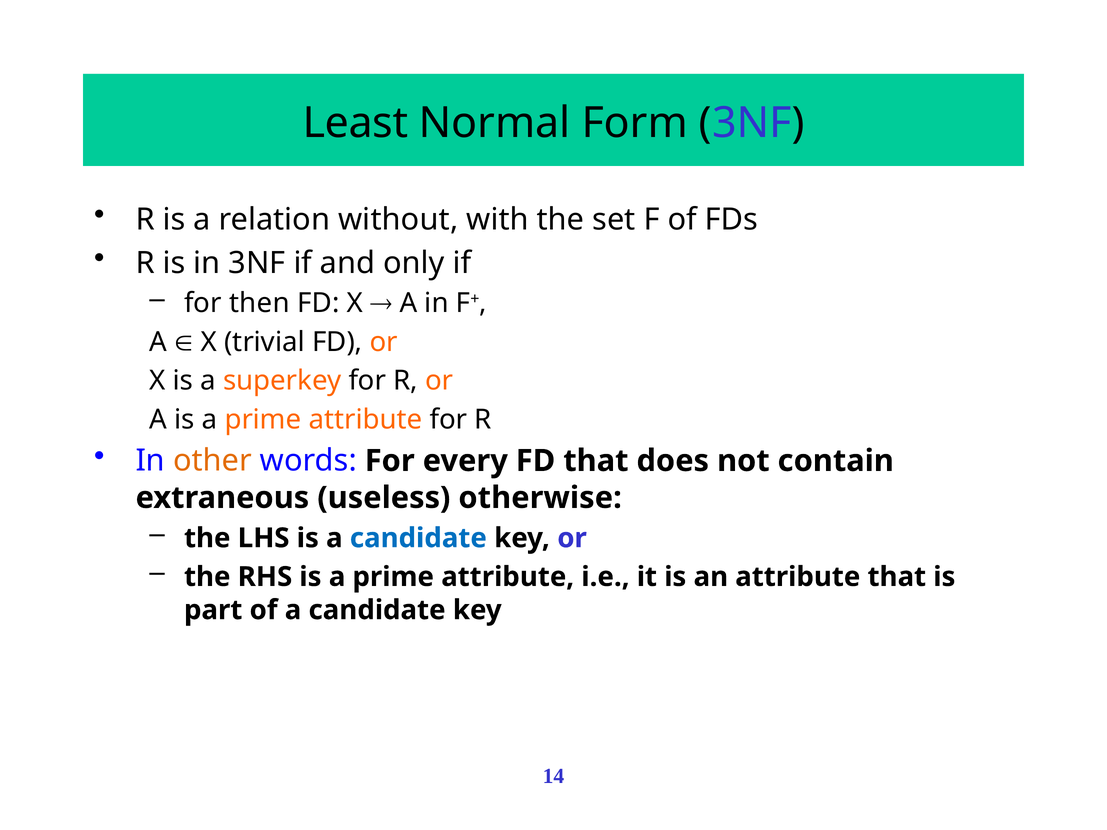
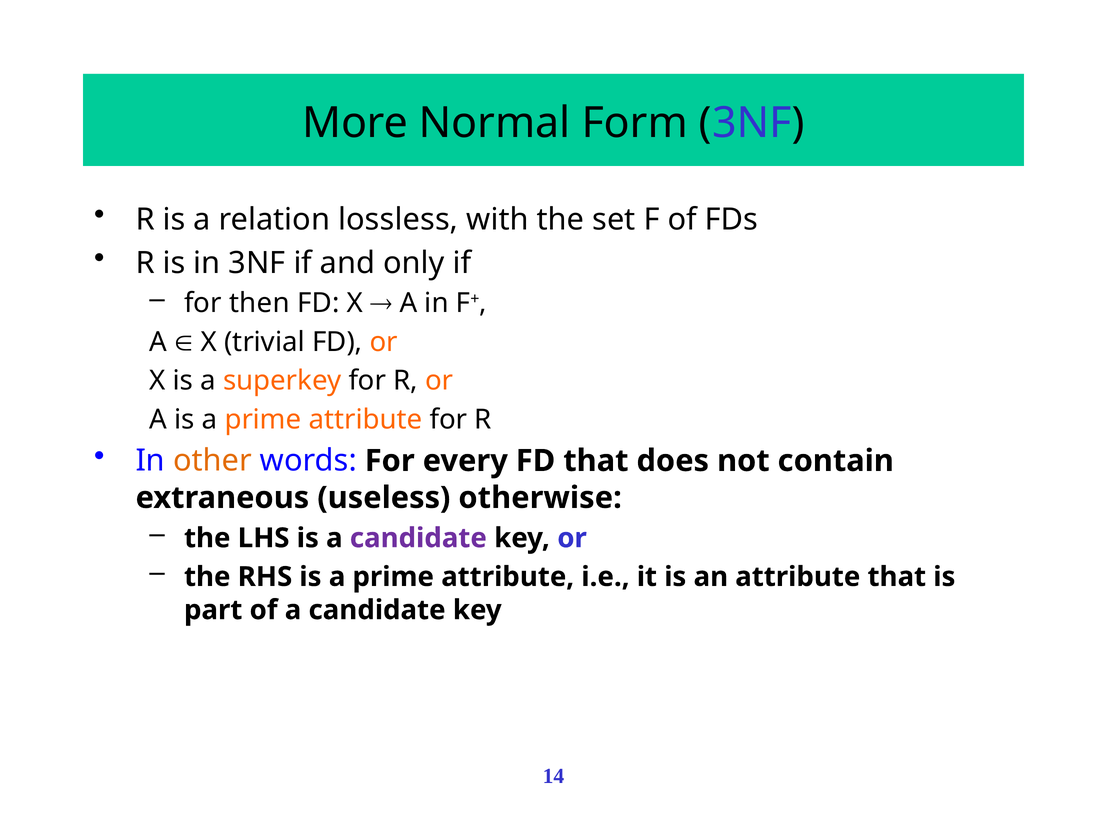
Least: Least -> More (355, 123)
without: without -> lossless (398, 220)
candidate colour: blue -> purple (418, 538)
